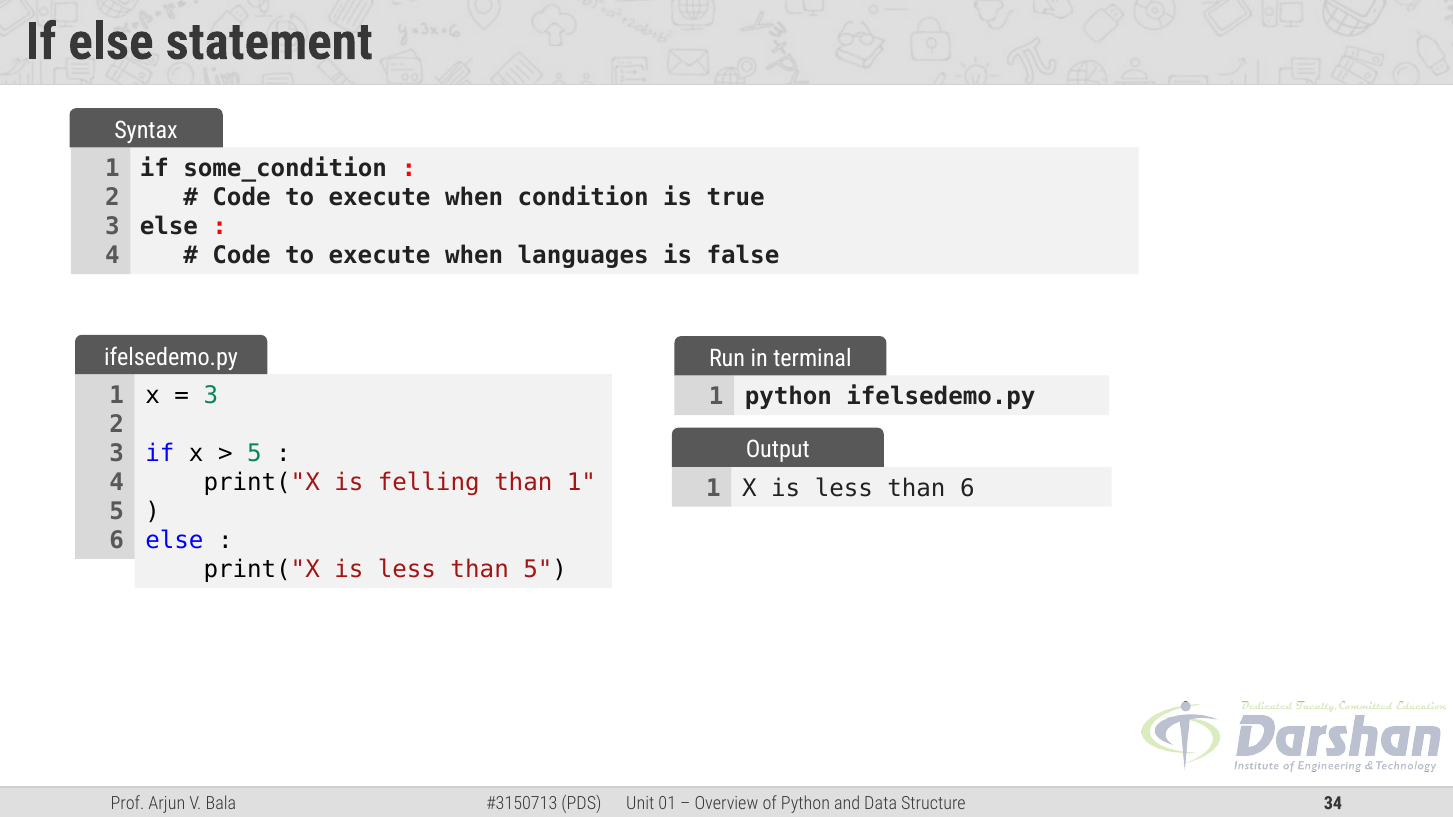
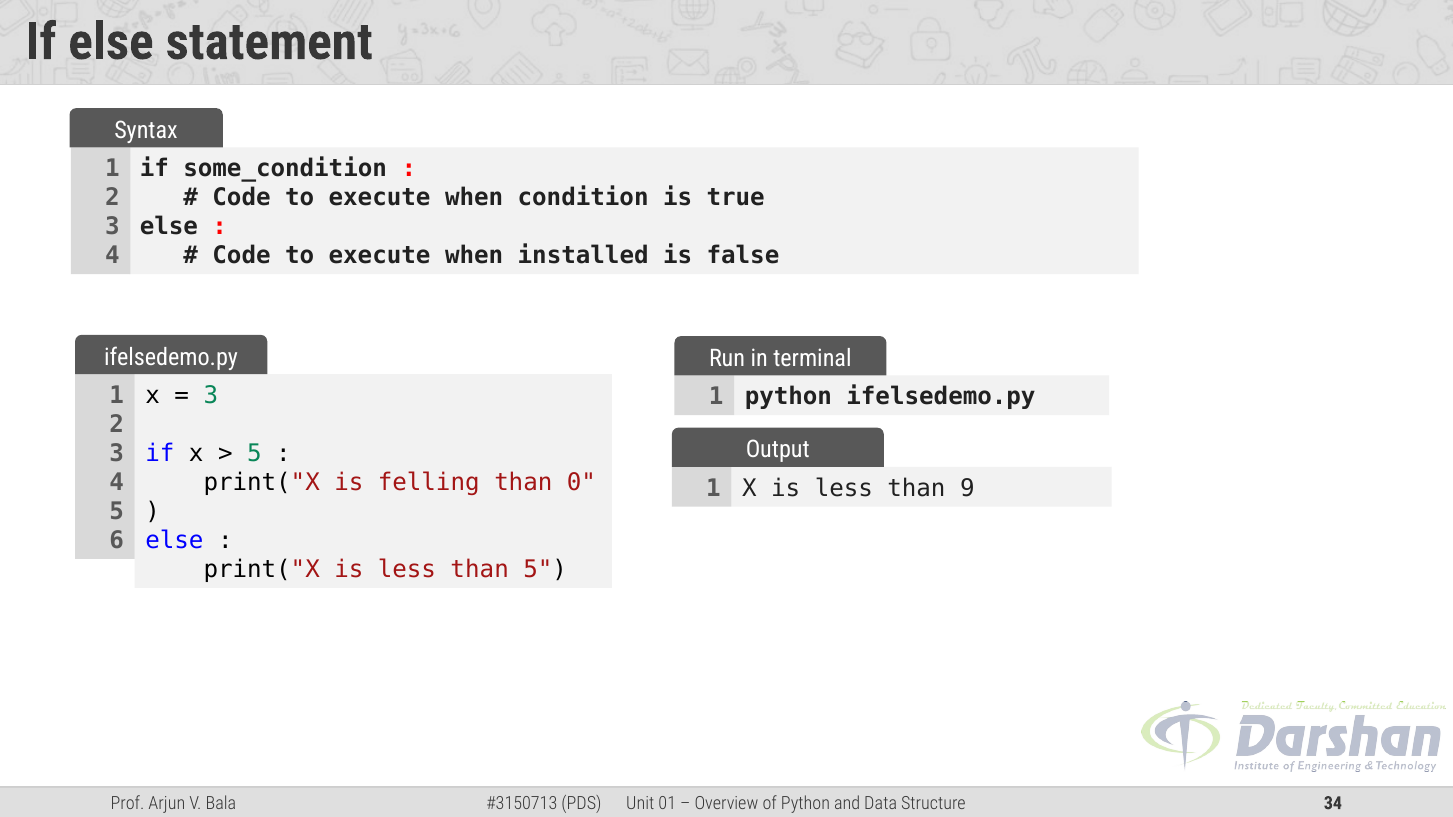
languages: languages -> installed (583, 256)
than 1: 1 -> 0 (581, 483)
than 6: 6 -> 9 (967, 489)
